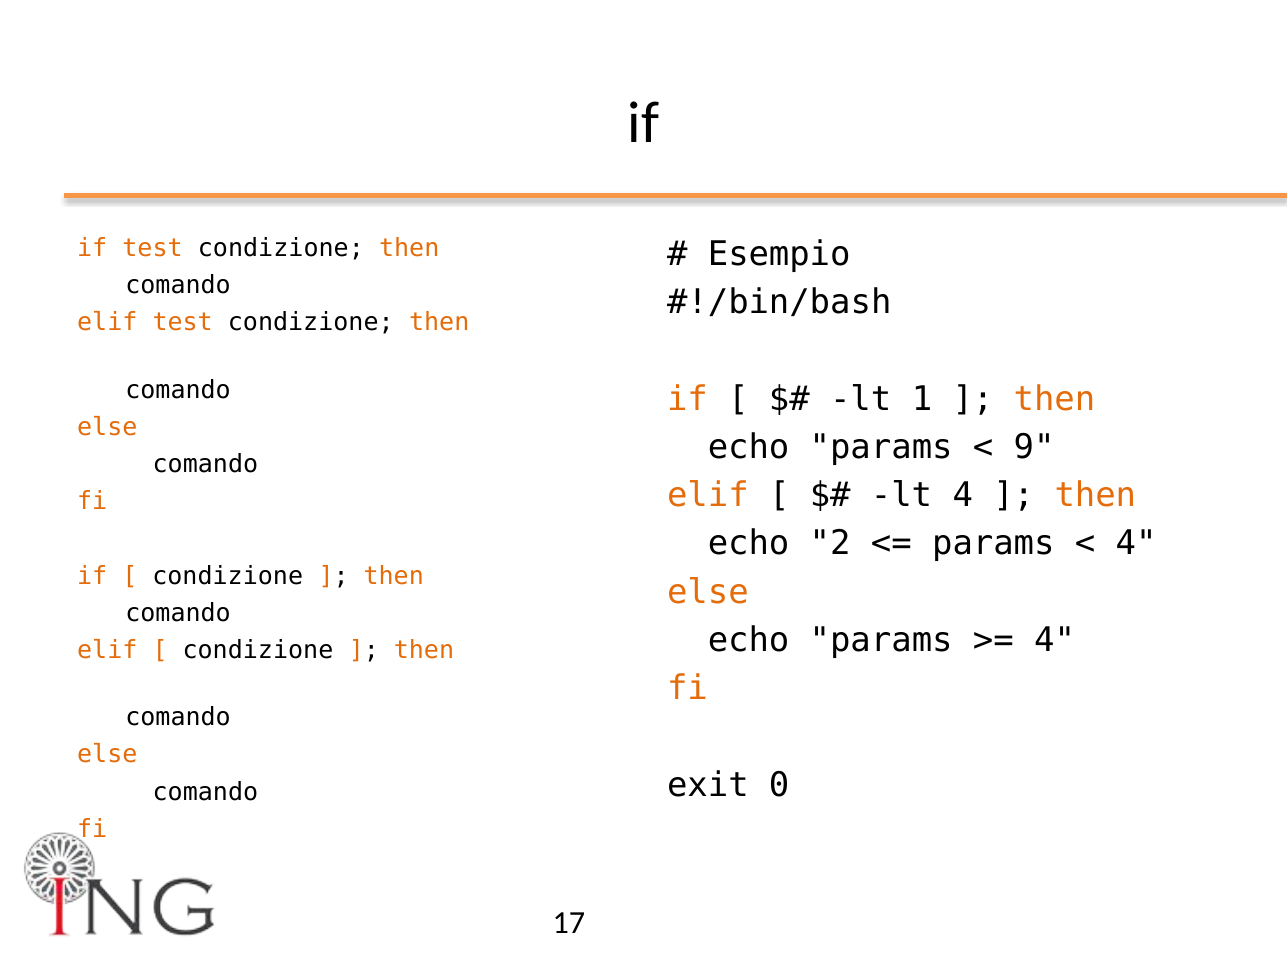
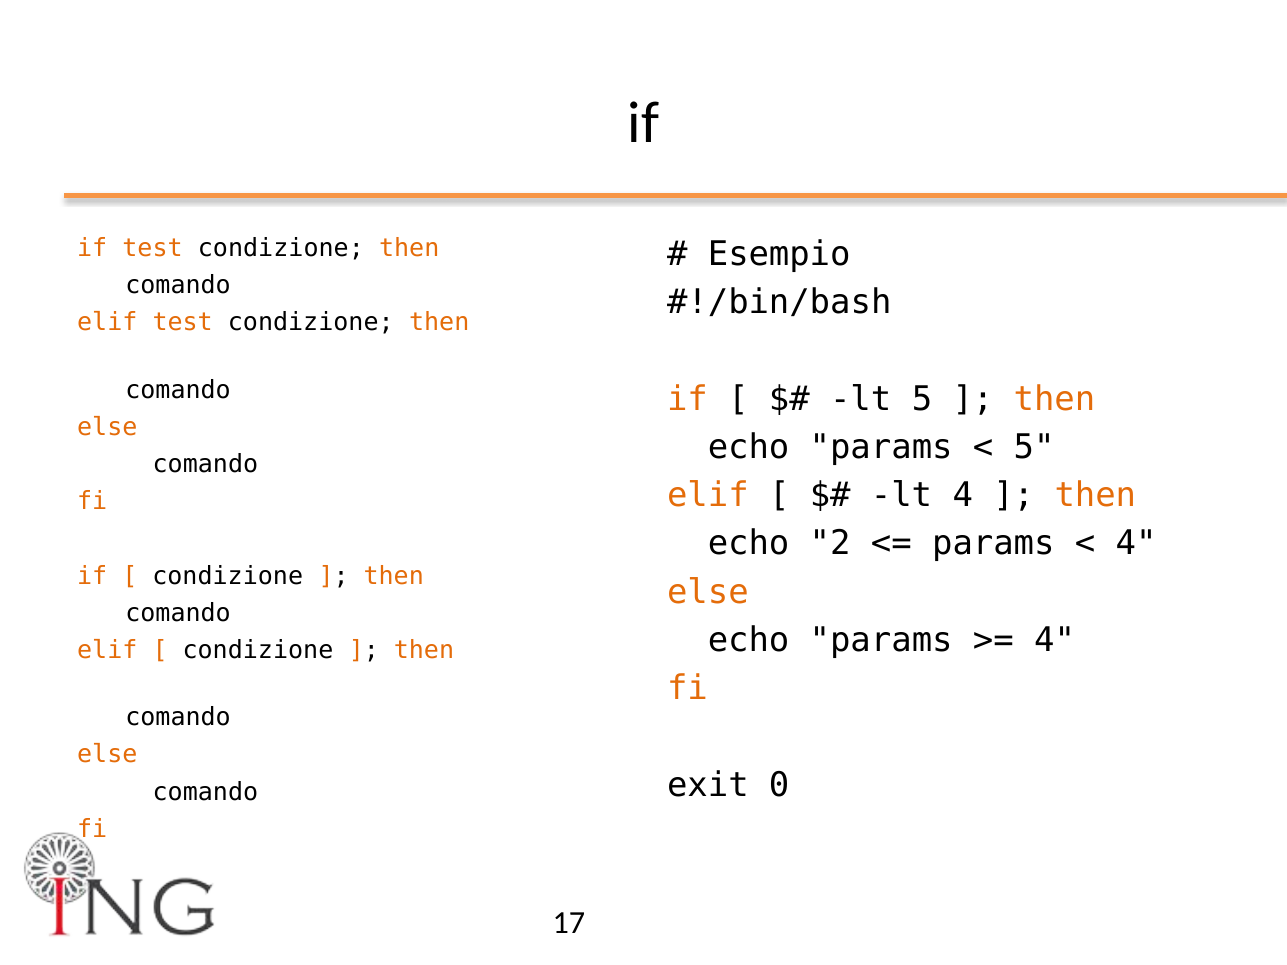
lt 1: 1 -> 5 (922, 399)
9: 9 -> 5 (1034, 447)
